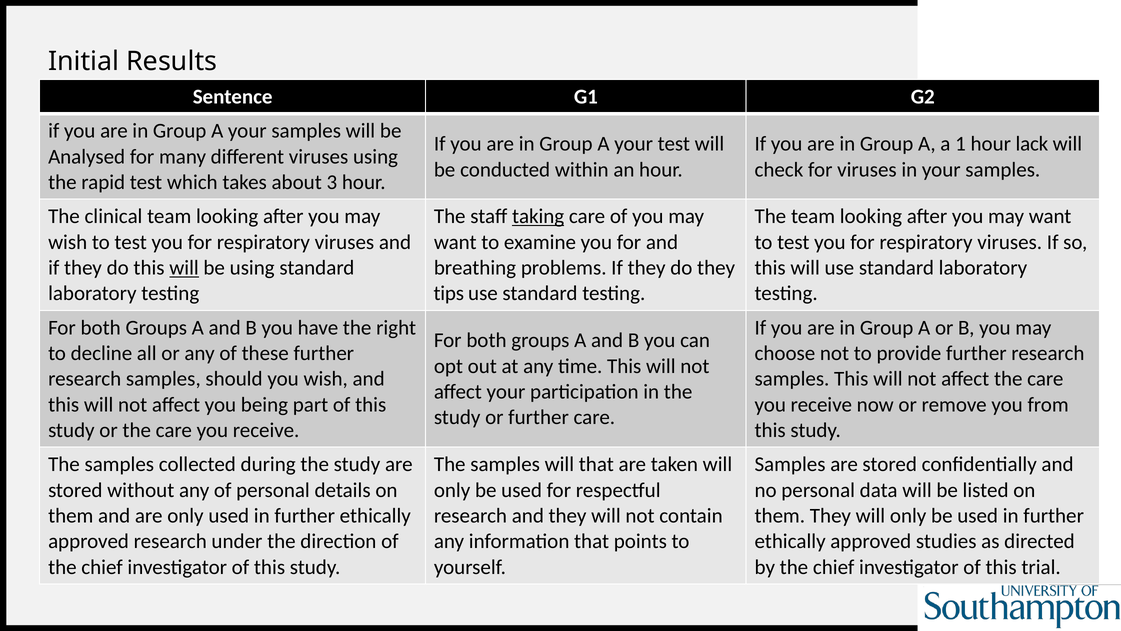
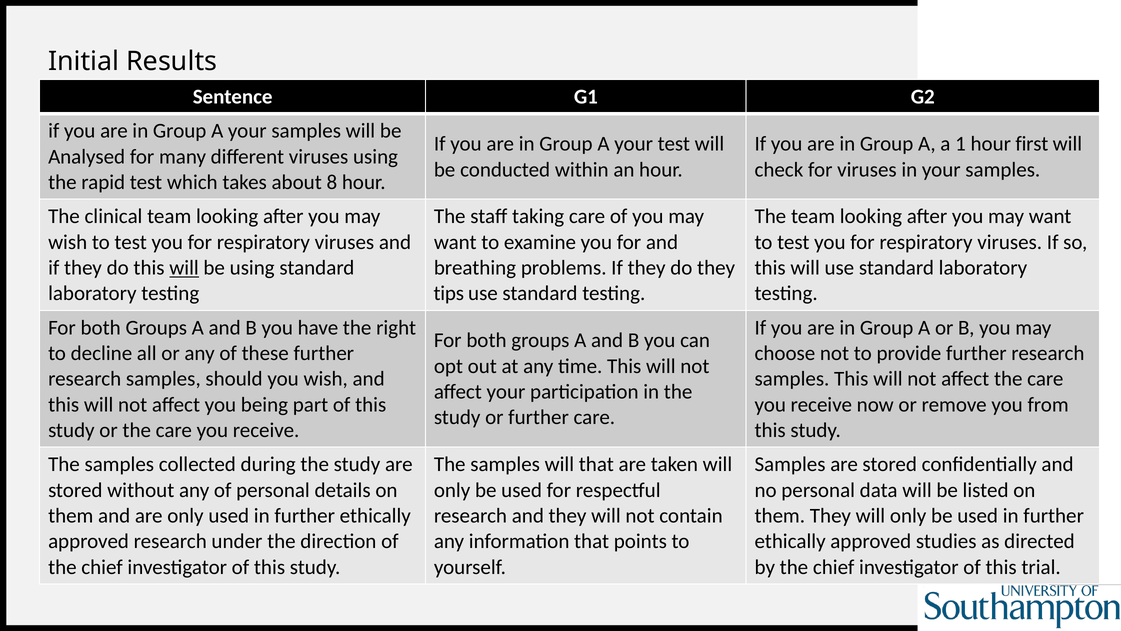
lack: lack -> first (1032, 144)
3: 3 -> 8 (332, 182)
taking underline: present -> none (538, 216)
